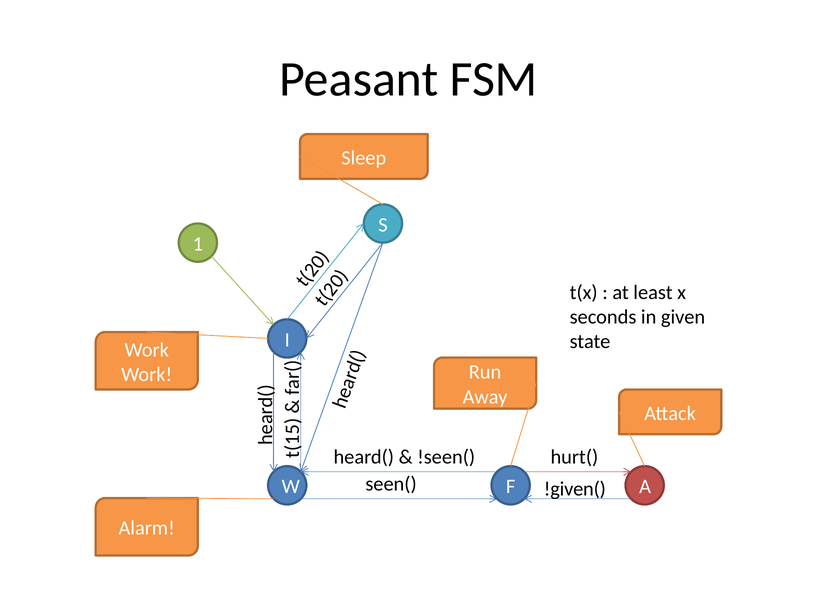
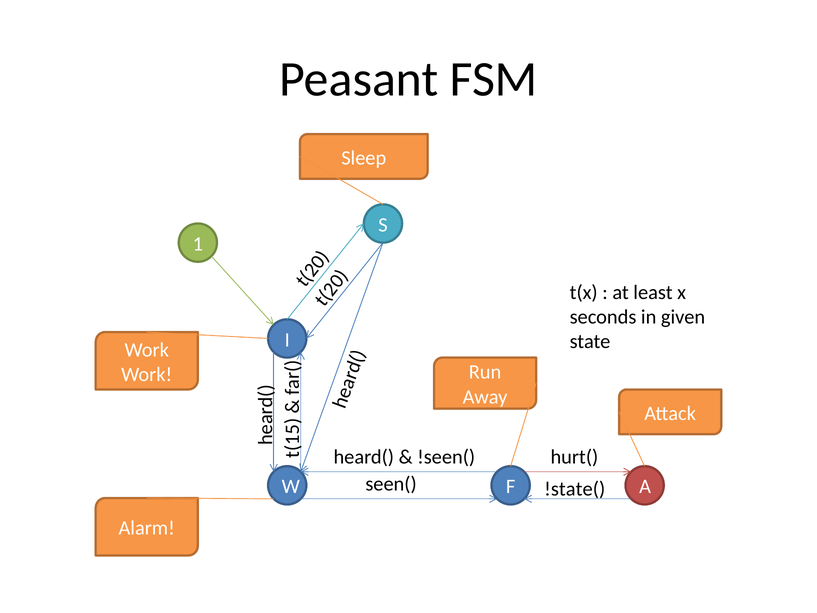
!given(: !given( -> !state( (575, 489)
